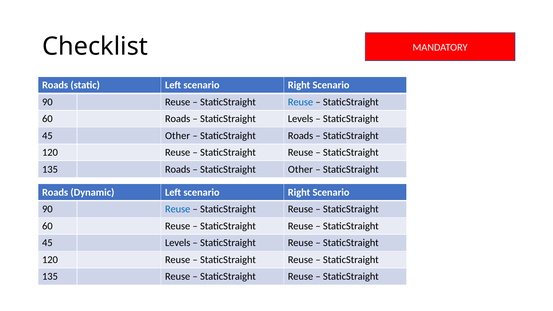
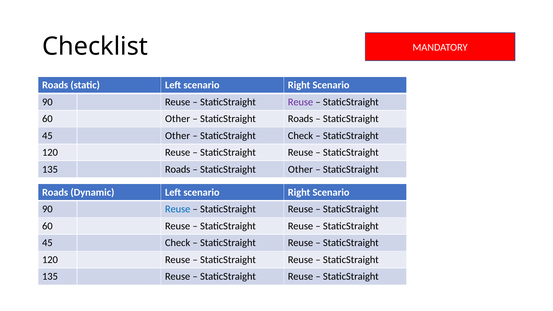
Reuse colour: blue -> purple (301, 102)
60 Roads: Roads -> Other (178, 119)
StaticStraight Levels: Levels -> Roads (301, 119)
StaticStraight Roads: Roads -> Check (301, 136)
45 Levels: Levels -> Check (178, 243)
